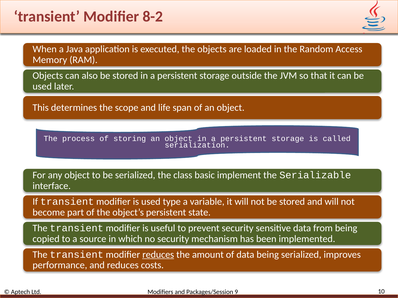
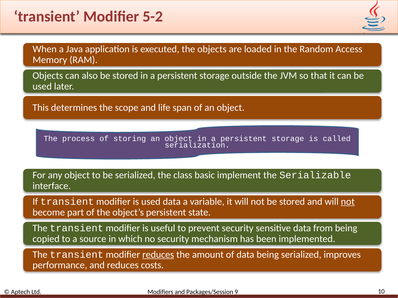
8-2: 8-2 -> 5-2 (153, 17)
used type: type -> data (172, 202)
not underline: none -> present (348, 202)
